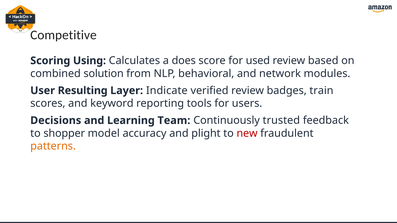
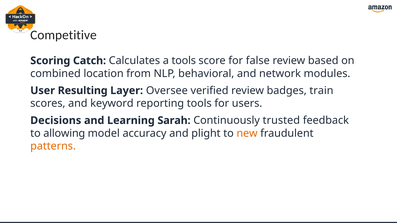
Using: Using -> Catch (90, 61)
a does: does -> tools (184, 61)
used: used -> false (258, 61)
solution: solution -> location (104, 74)
Indicate: Indicate -> Oversee (167, 91)
Team: Team -> Sarah (174, 121)
shopper: shopper -> allowing (64, 133)
new colour: red -> orange (247, 133)
